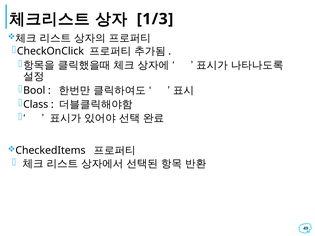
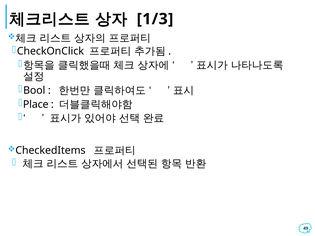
Class: Class -> Place (36, 104)
